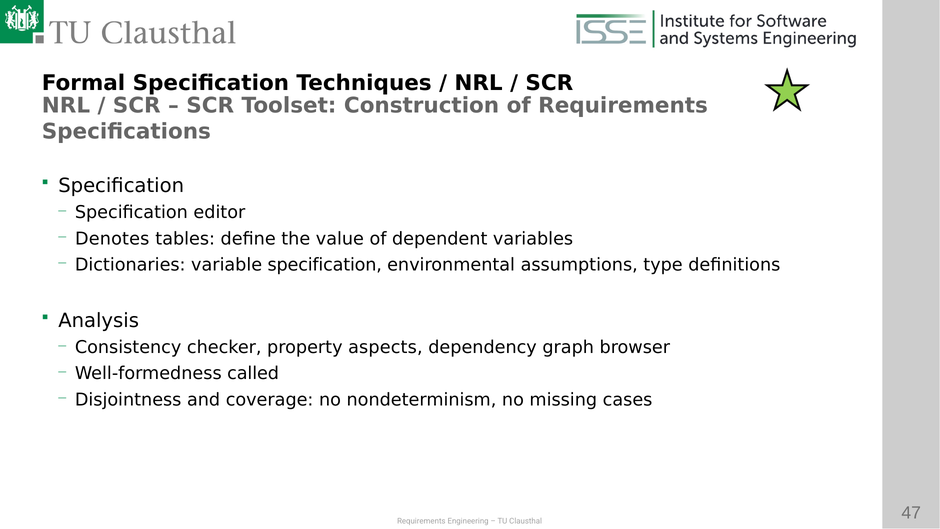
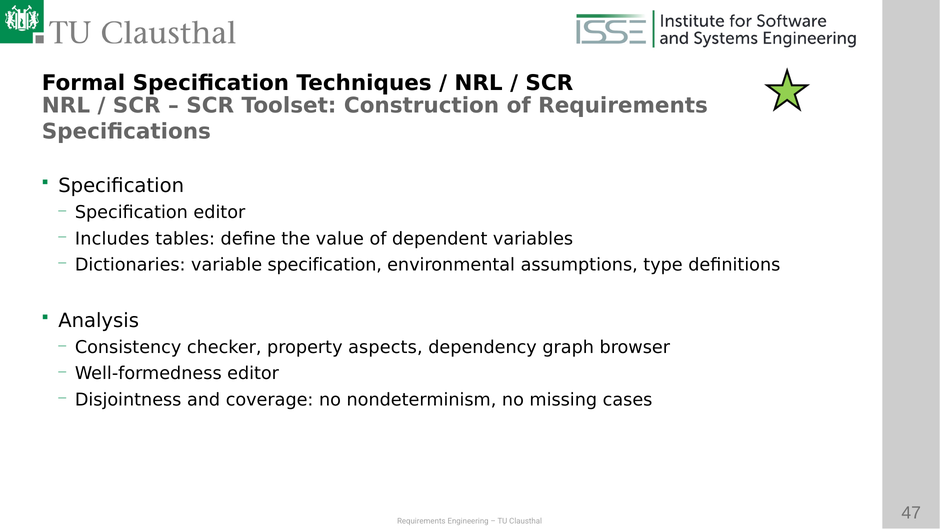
Denotes: Denotes -> Includes (112, 239)
Well-formedness called: called -> editor (253, 373)
